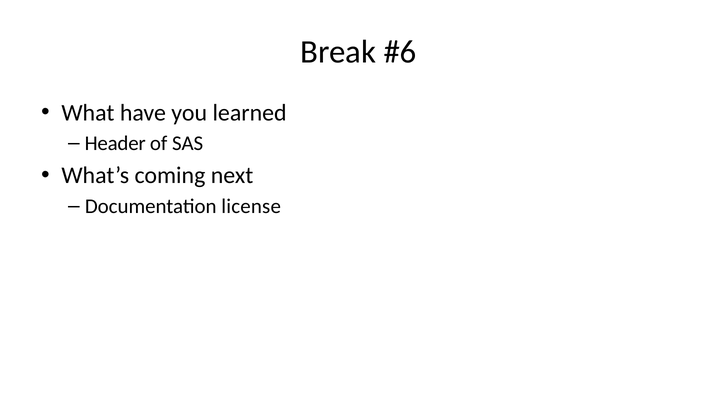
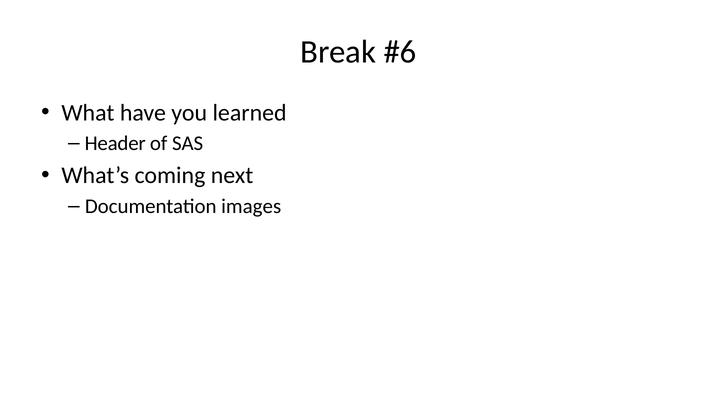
license: license -> images (251, 206)
